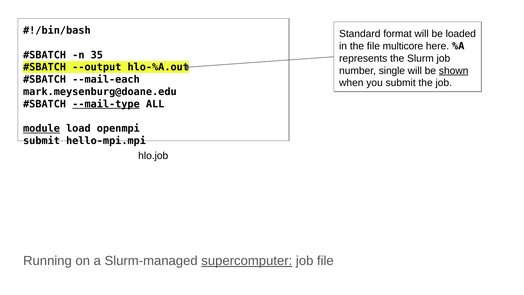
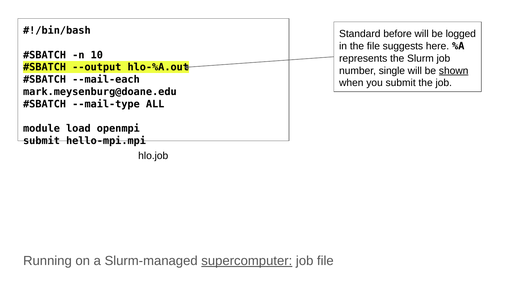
format: format -> before (398, 34)
loaded: loaded -> logged (461, 34)
multicore: multicore -> suggests (403, 46)
35: 35 -> 10 (97, 55)
--mail-type underline: present -> none (106, 104)
module underline: present -> none (42, 128)
